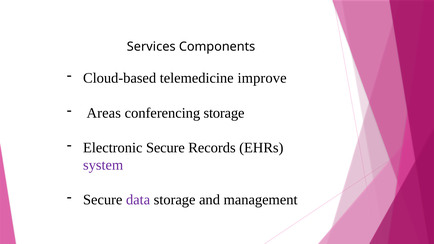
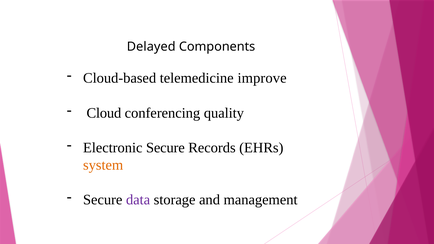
Services: Services -> Delayed (151, 47)
Areas: Areas -> Cloud (104, 113)
conferencing storage: storage -> quality (224, 113)
system colour: purple -> orange (103, 165)
